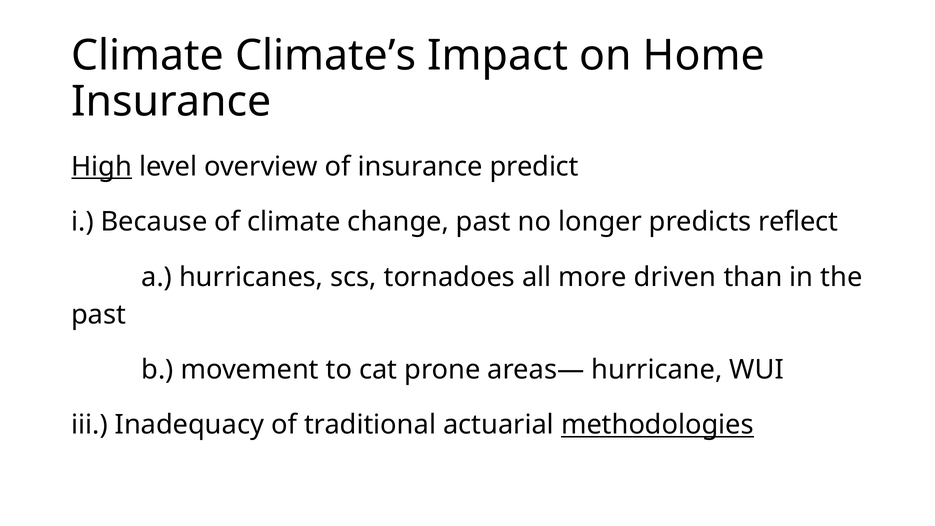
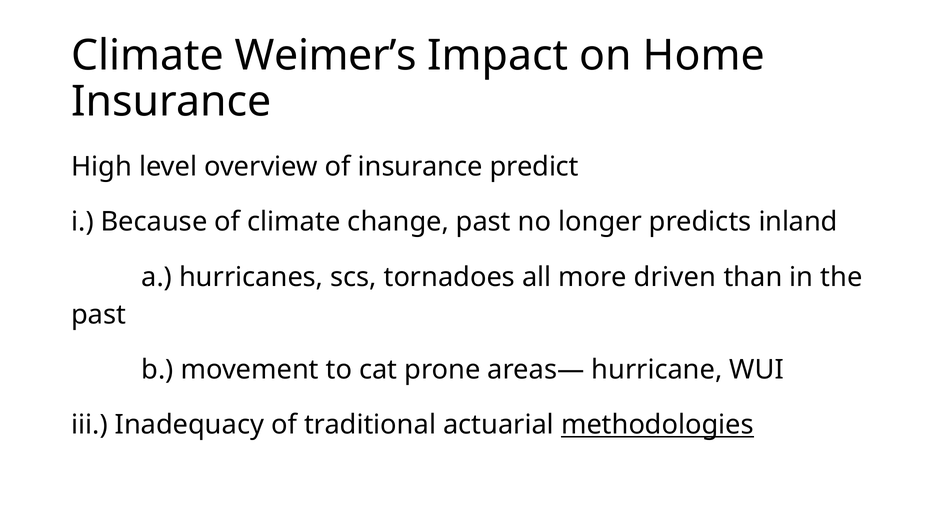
Climate’s: Climate’s -> Weimer’s (326, 55)
High underline: present -> none (102, 167)
reflect: reflect -> inland (798, 222)
